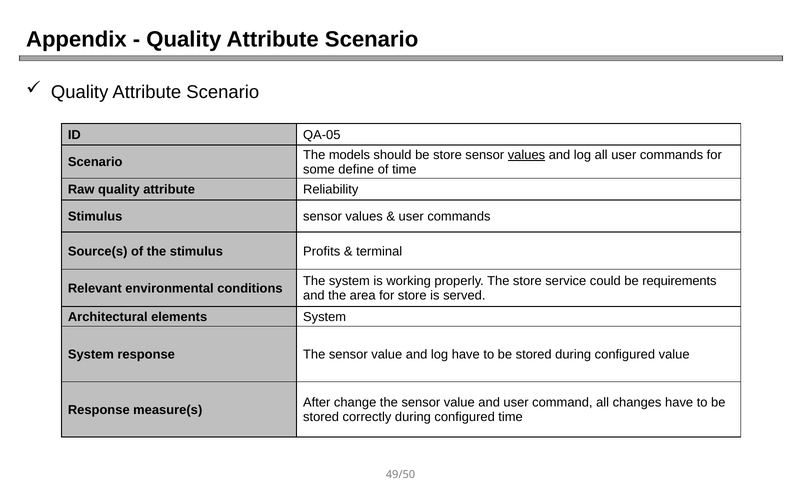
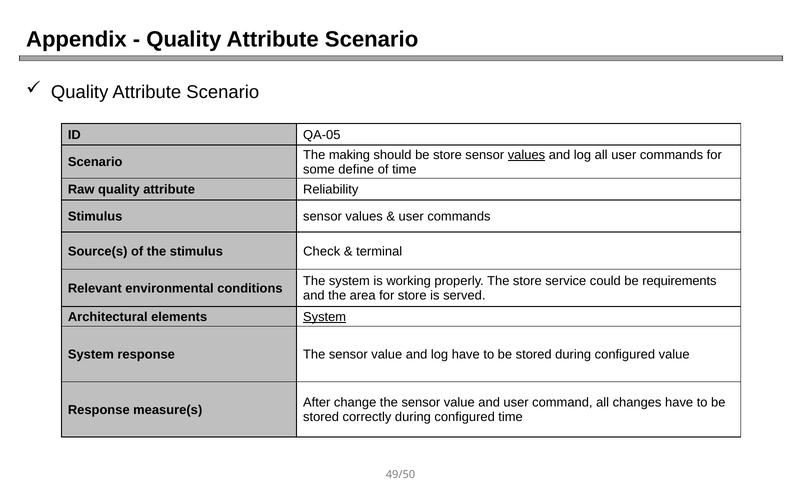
models: models -> making (349, 155)
Profits: Profits -> Check (322, 251)
System underline: none -> present (325, 317)
